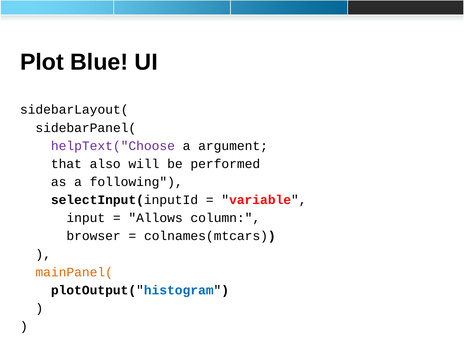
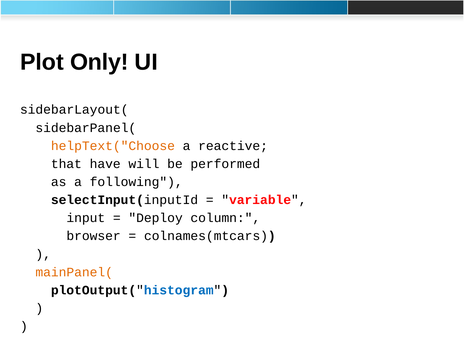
Blue: Blue -> Only (99, 62)
helpText("Choose colour: purple -> orange (113, 146)
argument: argument -> reactive (233, 146)
also: also -> have (105, 164)
Allows: Allows -> Deploy (156, 218)
